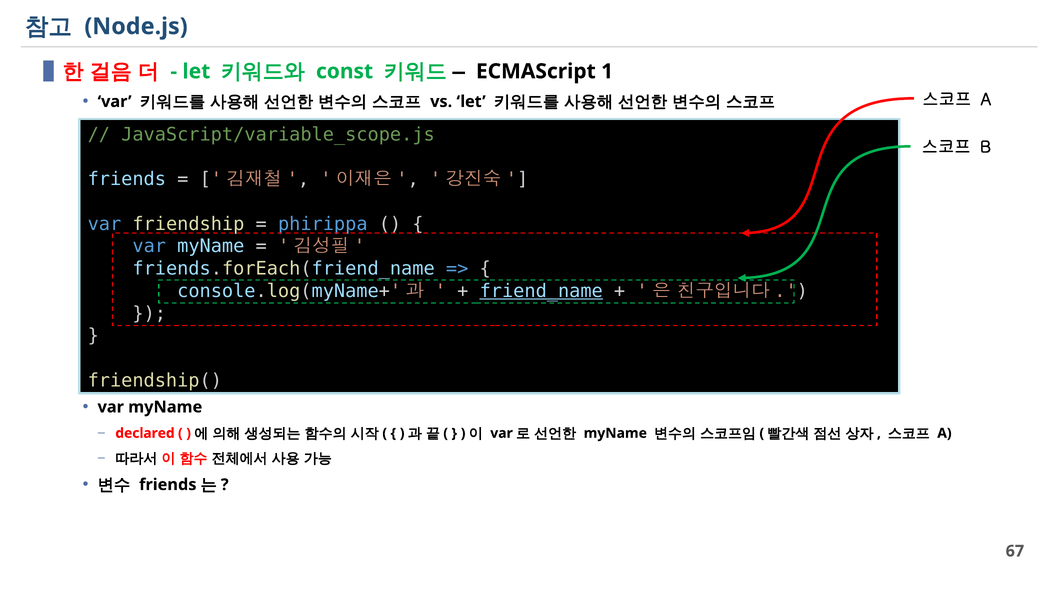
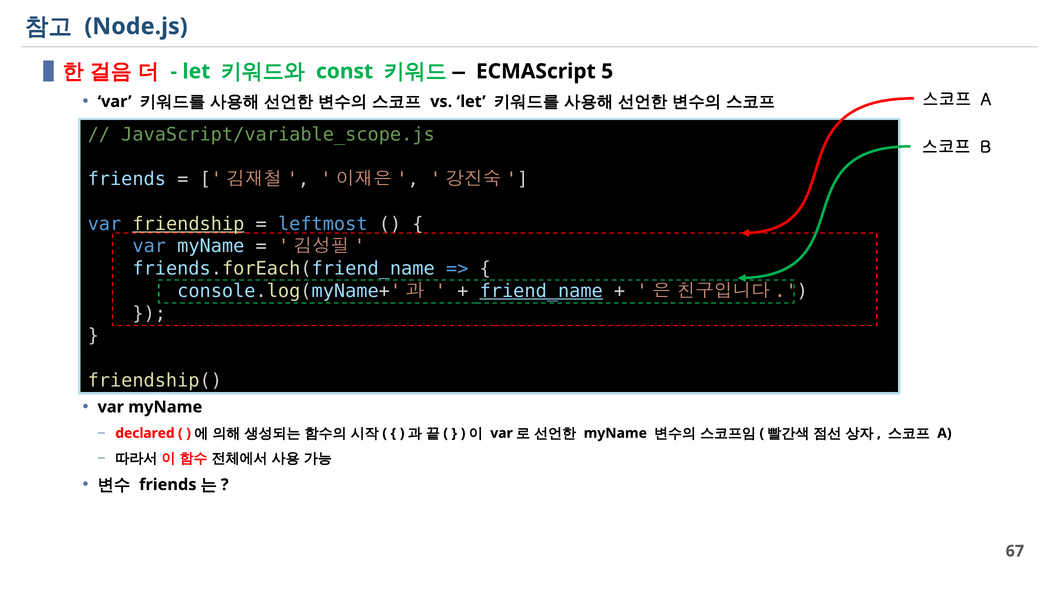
1: 1 -> 5 (607, 71)
friendship underline: none -> present (188, 224)
phirippa: phirippa -> leftmost (323, 224)
